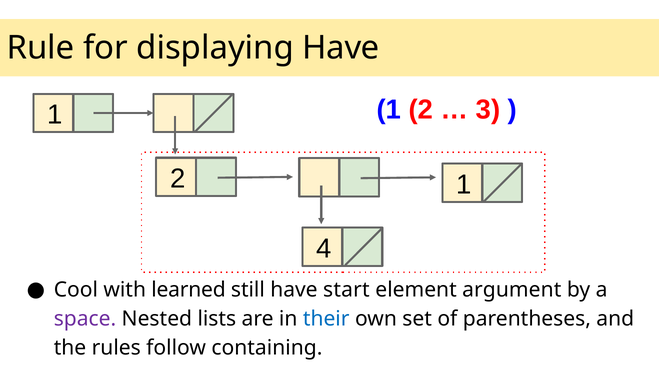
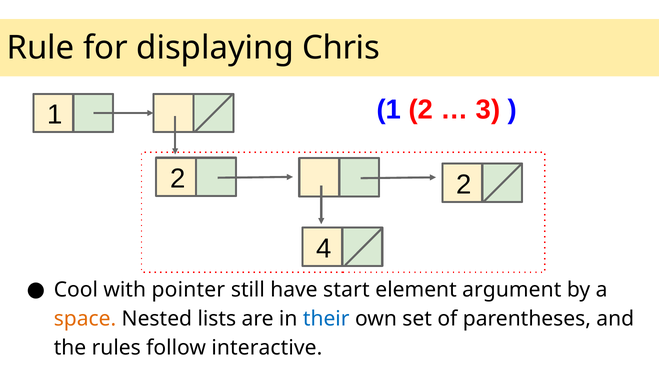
displaying Have: Have -> Chris (341, 48)
2 1: 1 -> 2 (464, 184)
learned: learned -> pointer (188, 289)
space colour: purple -> orange (85, 318)
containing: containing -> interactive (267, 347)
